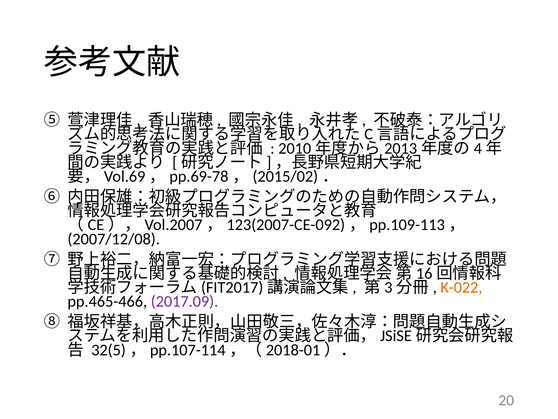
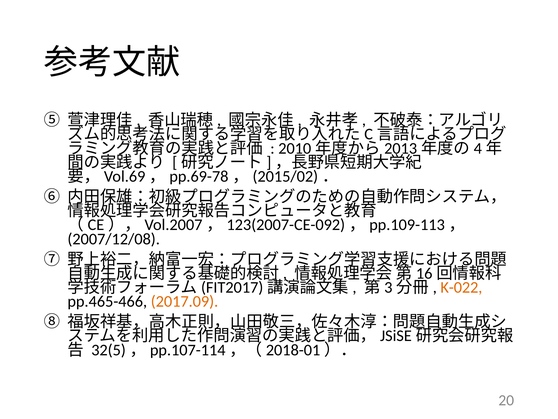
2017.09 colour: purple -> orange (185, 301)
